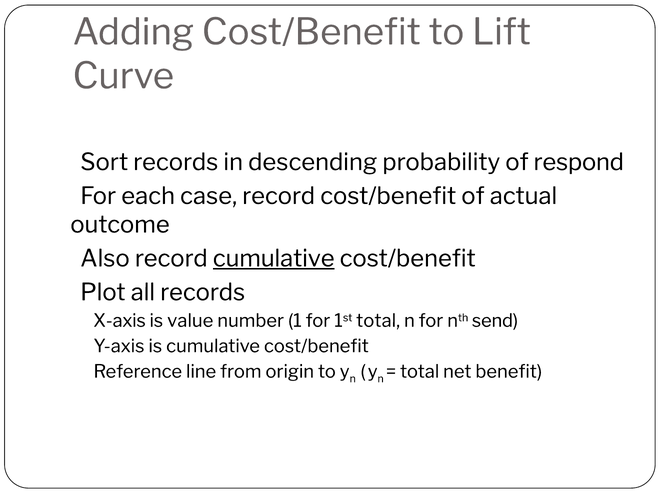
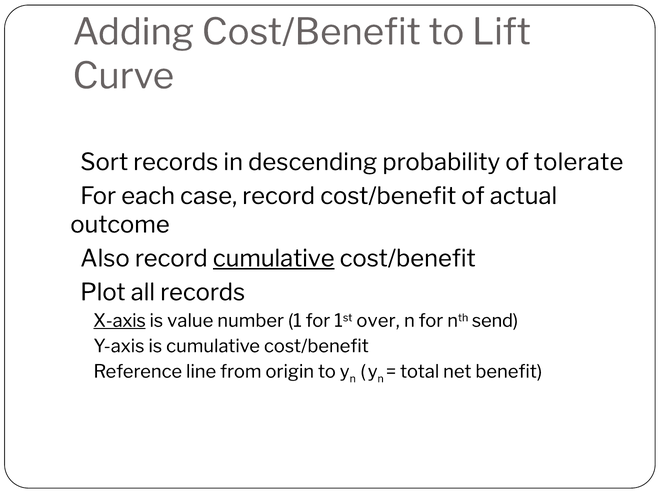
respond: respond -> tolerate (579, 162)
X-axis underline: none -> present (120, 321)
1st total: total -> over (378, 321)
